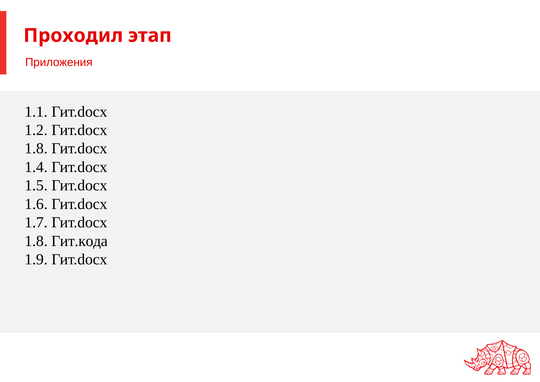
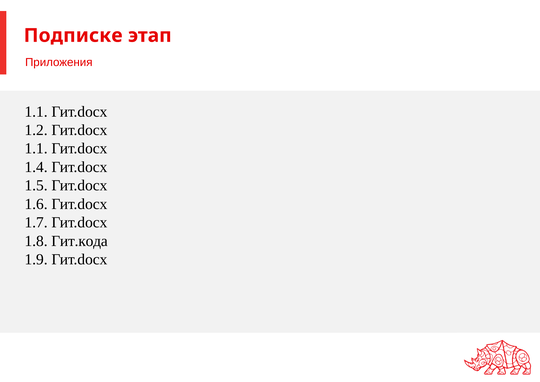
Проходил: Проходил -> Подписке (73, 36)
1.8: 1.8 -> 1.1 (36, 149)
